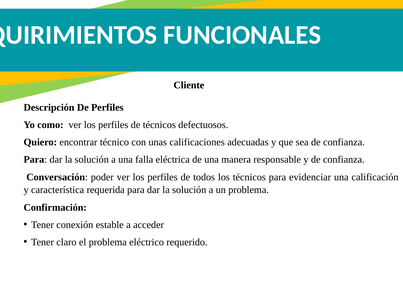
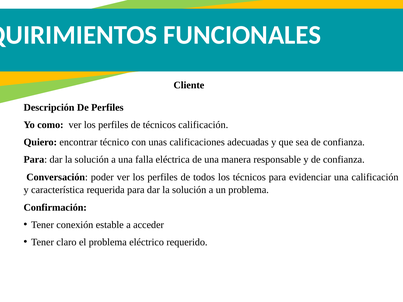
técnicos defectuosos: defectuosos -> calificación (203, 125)
